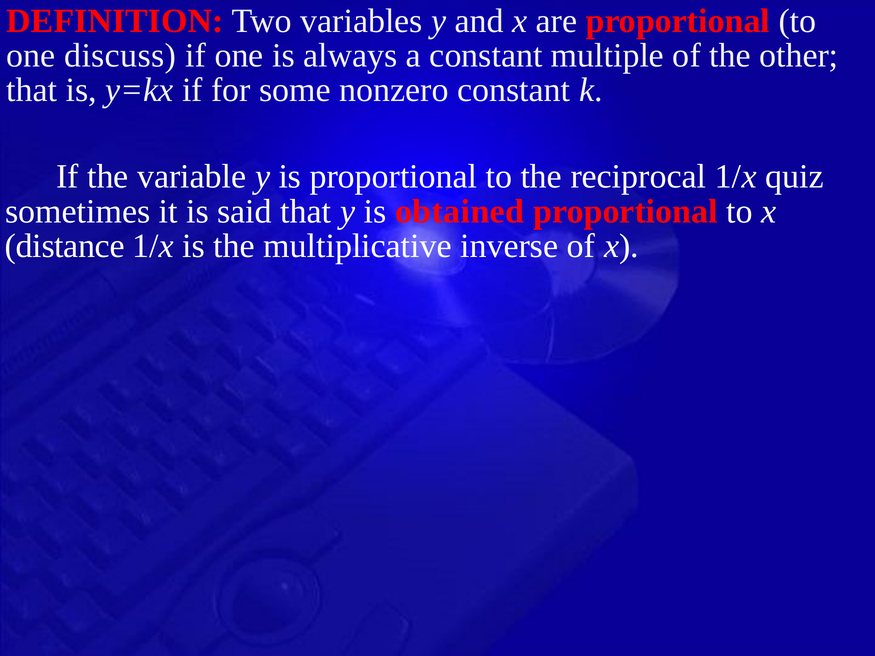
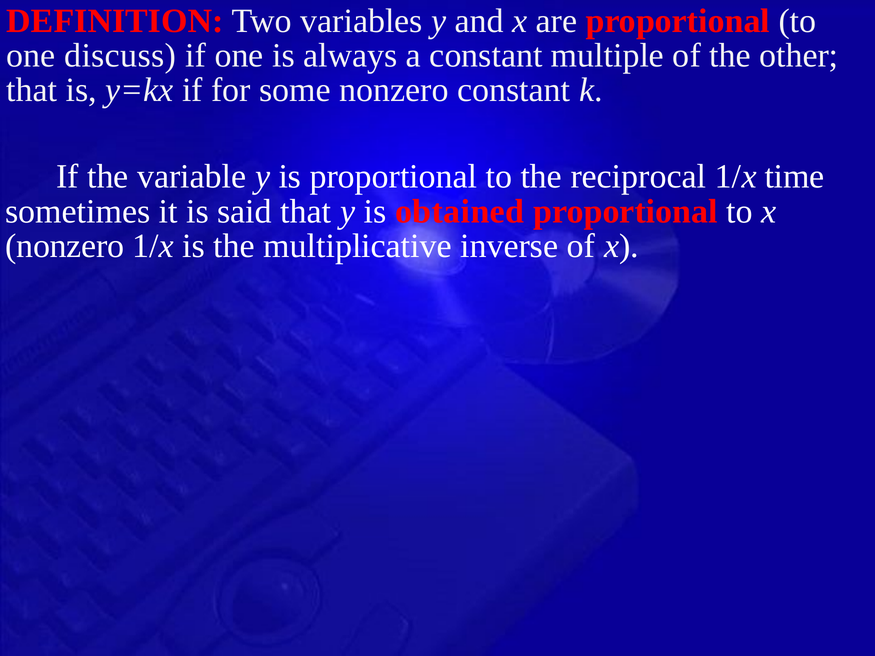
quiz: quiz -> time (795, 177)
distance: distance -> nonzero (65, 246)
